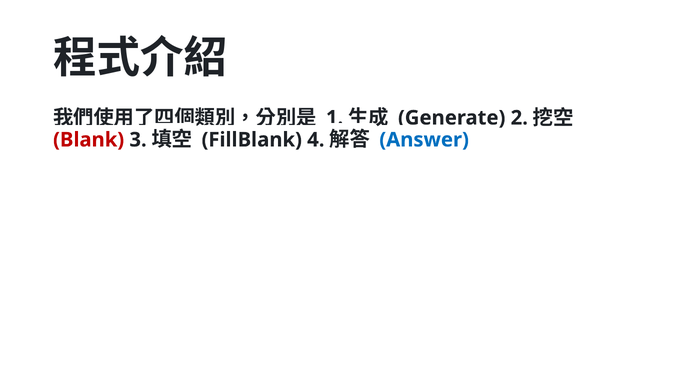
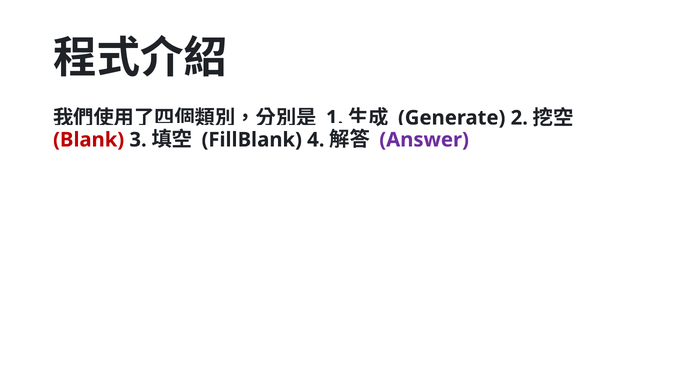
Answer colour: blue -> purple (424, 140)
